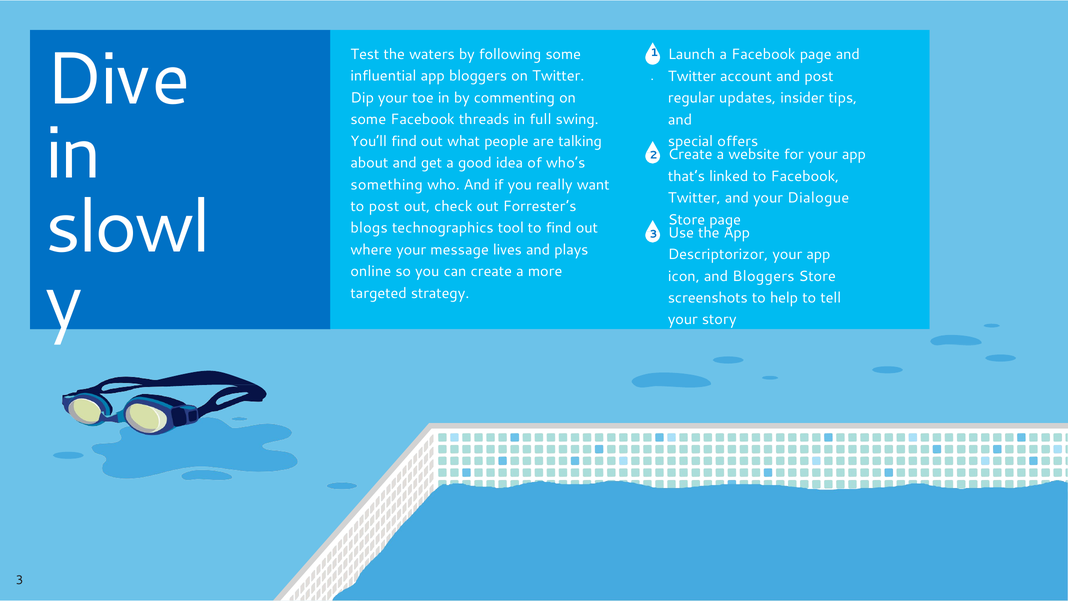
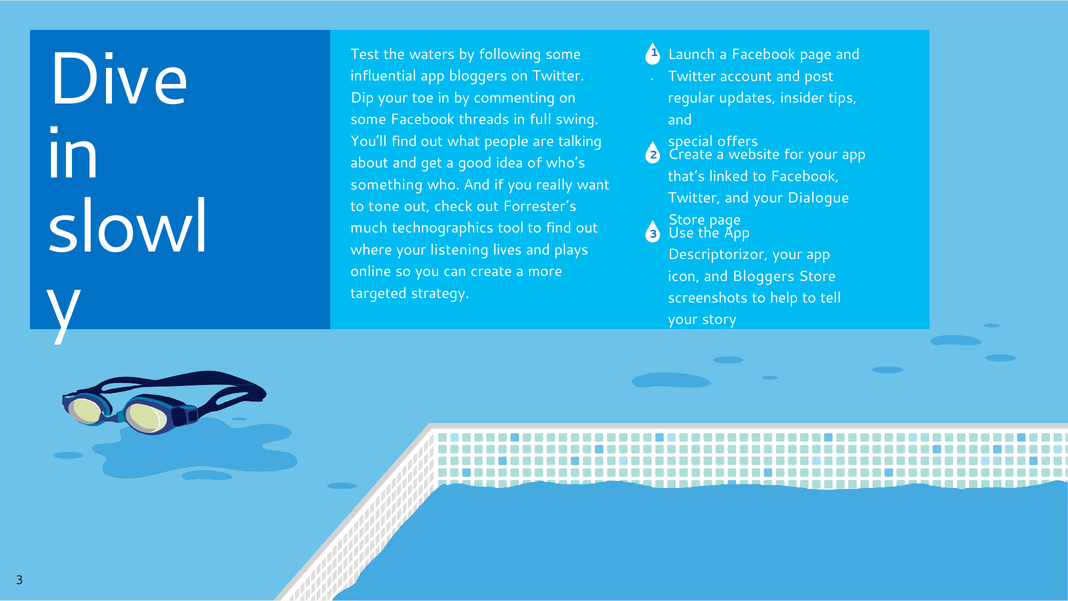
to post: post -> tone (384, 206)
blogs: blogs -> much (369, 228)
message: message -> listening (459, 250)
